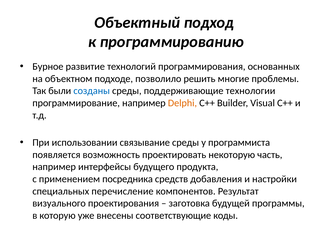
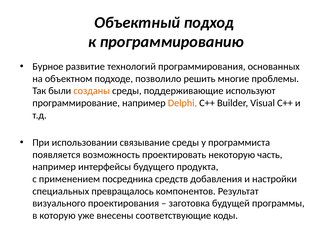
созданы colour: blue -> orange (92, 91)
технологии: технологии -> используют (251, 91)
перечисление: перечисление -> превращалось (123, 191)
